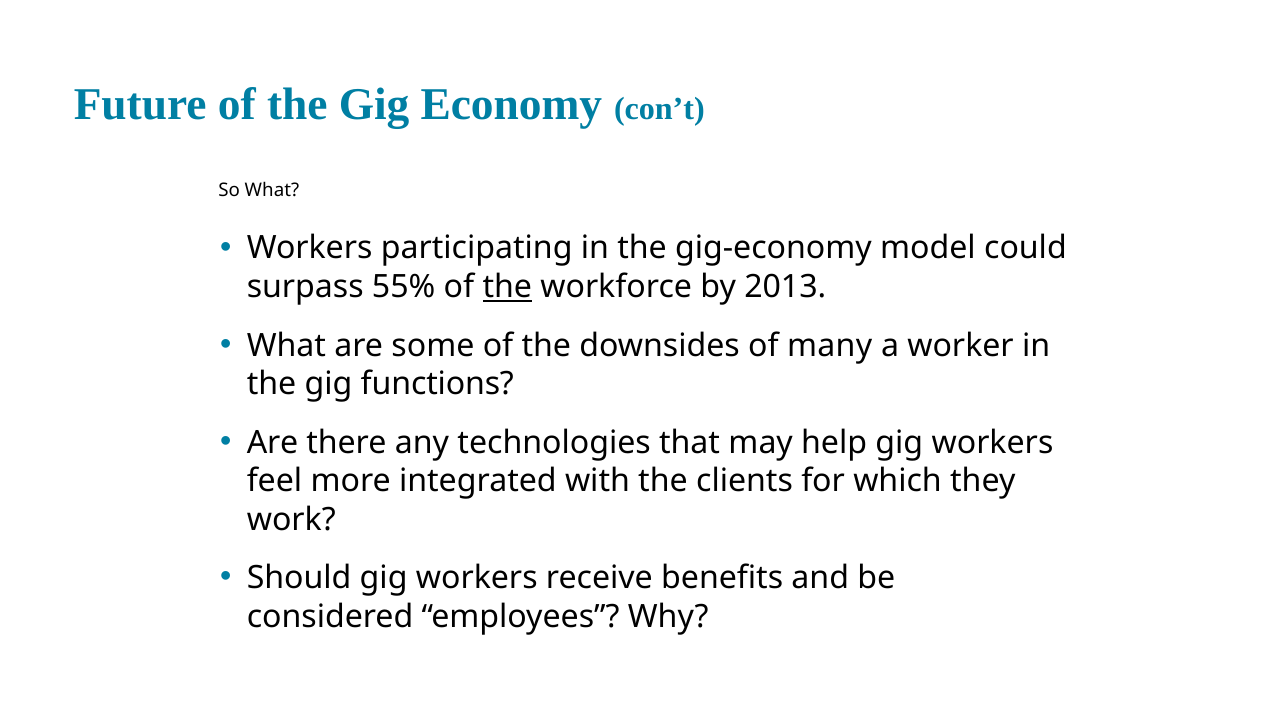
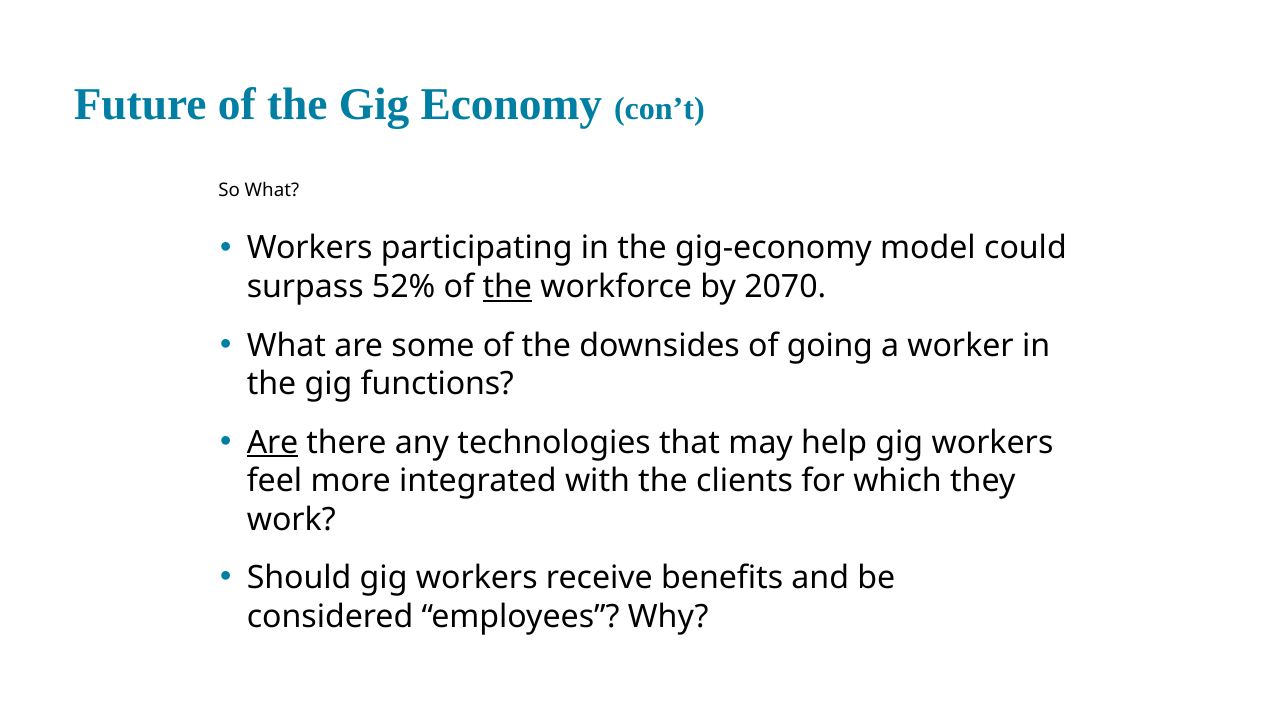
55%: 55% -> 52% (404, 287)
2013: 2013 -> 2070 (785, 287)
many: many -> going (830, 346)
Are underline: none -> present (273, 443)
